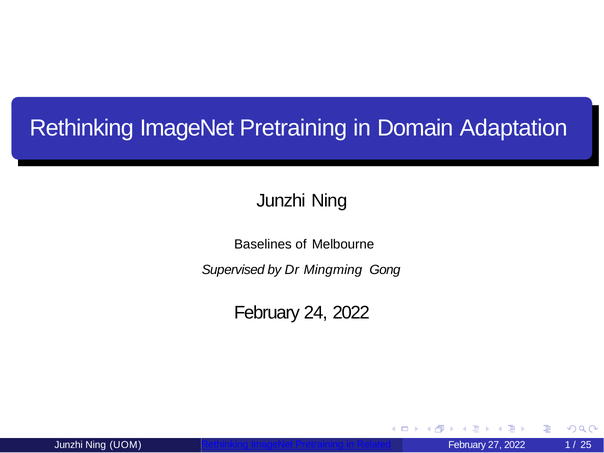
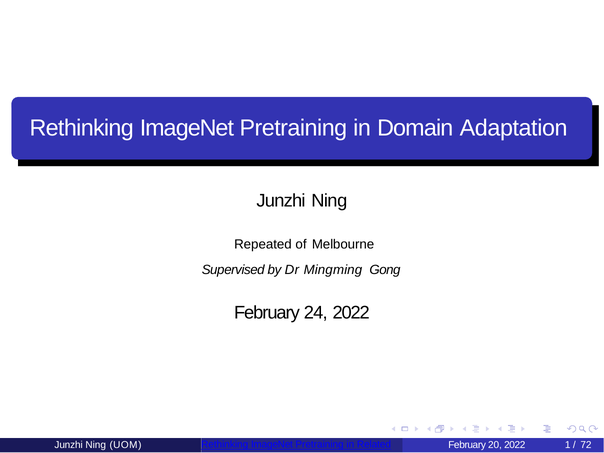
Baselines: Baselines -> Repeated (263, 245)
27: 27 -> 20 (495, 445)
25: 25 -> 72 (586, 445)
